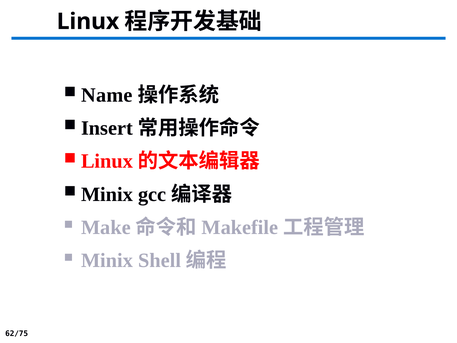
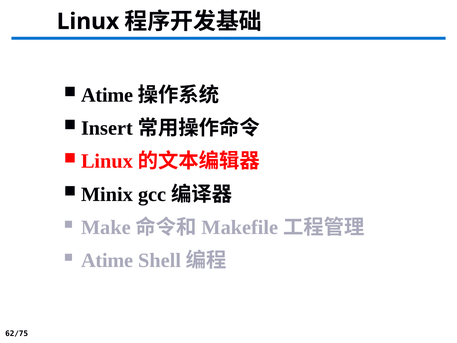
Name: Name -> Atime (107, 95)
Minix: Minix -> Atime (107, 260)
